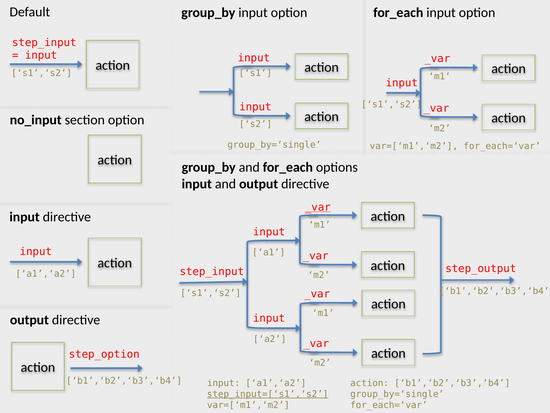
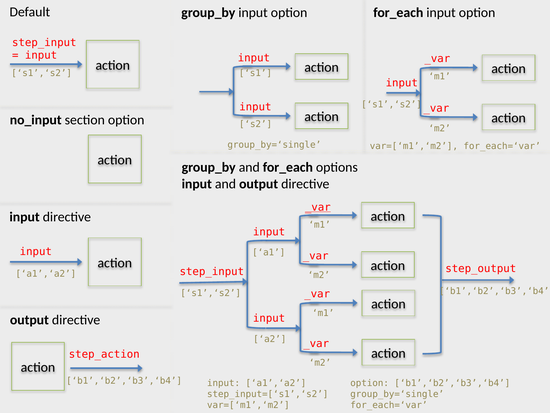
step_option: step_option -> step_action (104, 354)
a1’,‘a2 action: action -> option (370, 383)
step_input=[‘s1’,‘s2 underline: present -> none (268, 394)
